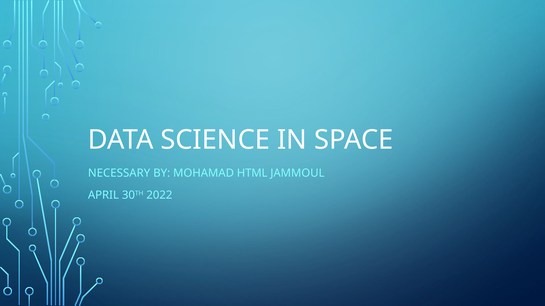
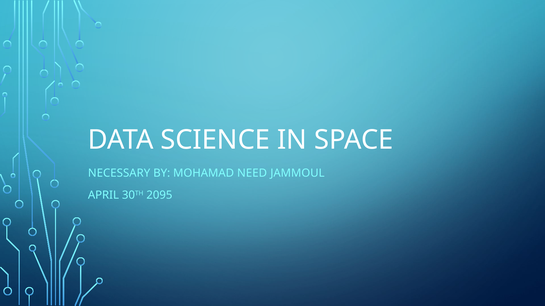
HTML: HTML -> NEED (252, 173)
2022: 2022 -> 2095 (159, 195)
